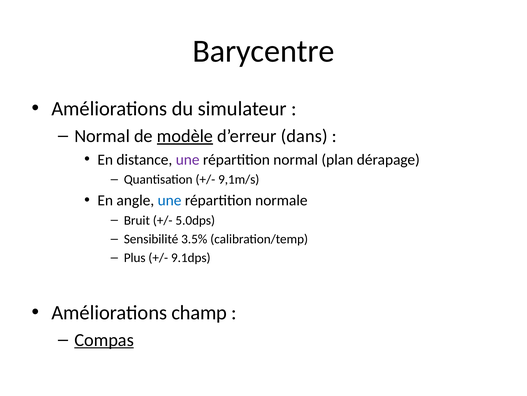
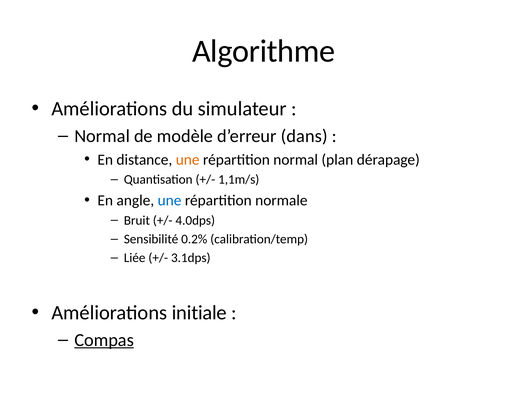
Barycentre: Barycentre -> Algorithme (264, 51)
modèle underline: present -> none (185, 136)
une colour: purple -> orange (188, 159)
9,1m/s: 9,1m/s -> 1,1m/s (239, 179)
5.0dps: 5.0dps -> 4.0dps (195, 220)
3.5%: 3.5% -> 0.2% (194, 239)
Plus: Plus -> Liée (135, 257)
9.1dps: 9.1dps -> 3.1dps (191, 257)
champ: champ -> initiale (199, 312)
